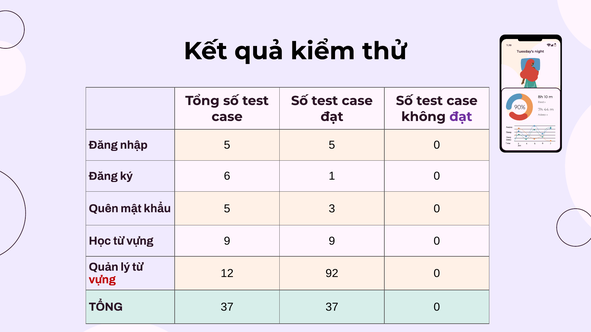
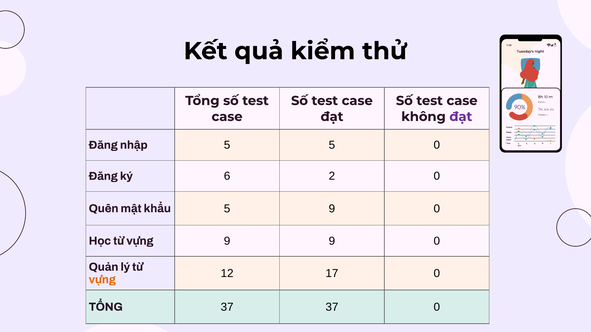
1: 1 -> 2 (332, 176)
5 3: 3 -> 9 (332, 209)
92: 92 -> 17 (332, 274)
vựng colour: red -> orange (102, 280)
